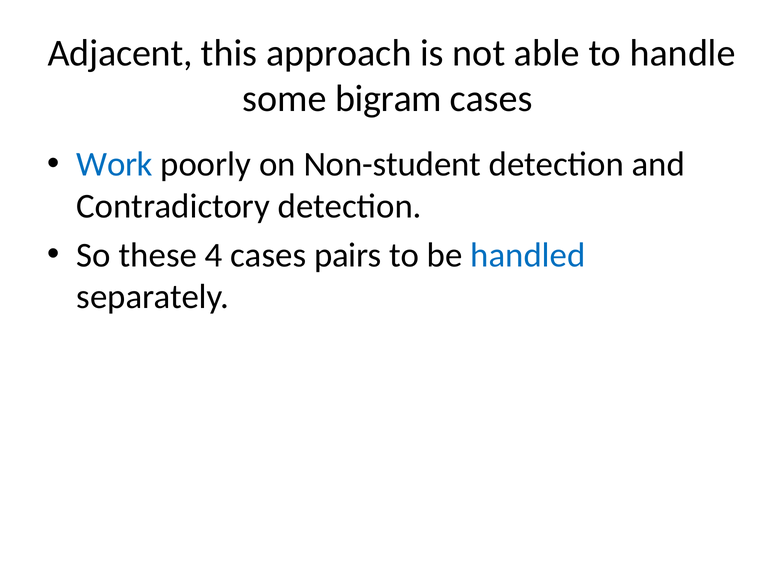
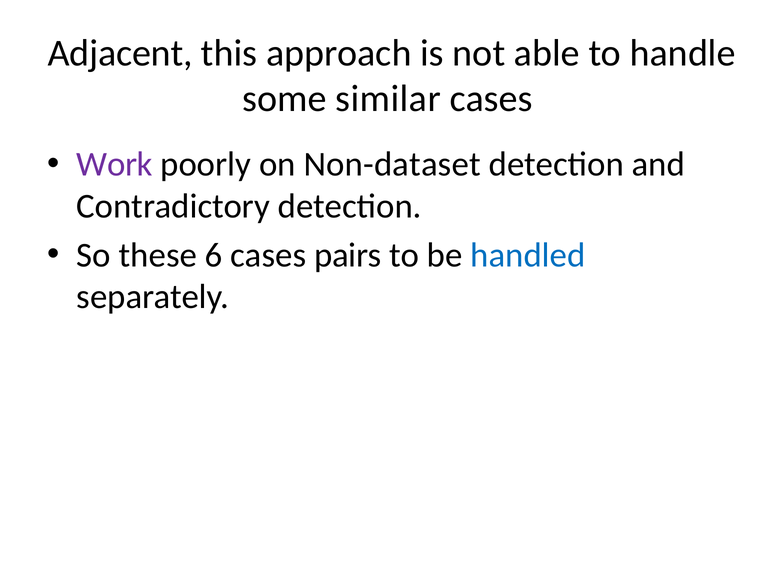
bigram: bigram -> similar (388, 99)
Work colour: blue -> purple (115, 164)
Non-student: Non-student -> Non-dataset (392, 164)
4: 4 -> 6 (214, 255)
